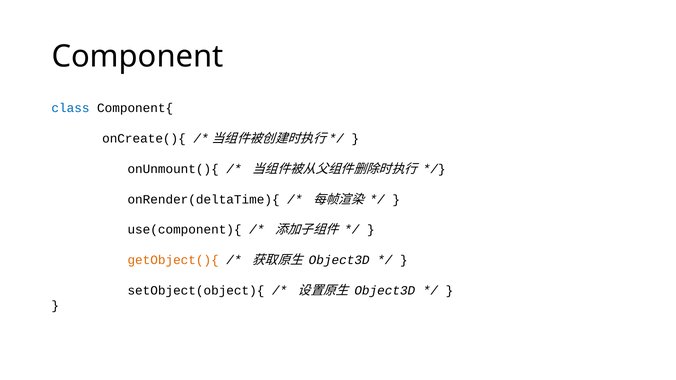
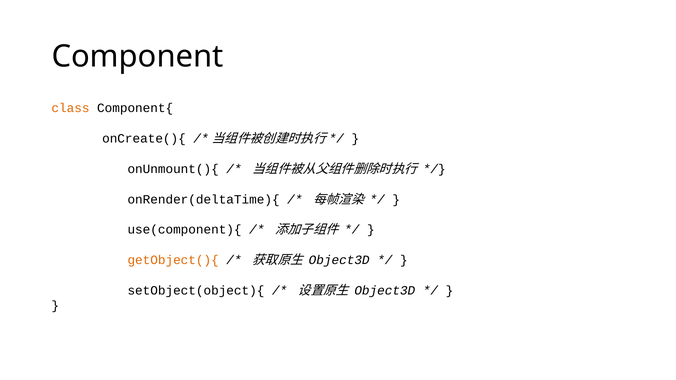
class colour: blue -> orange (70, 108)
